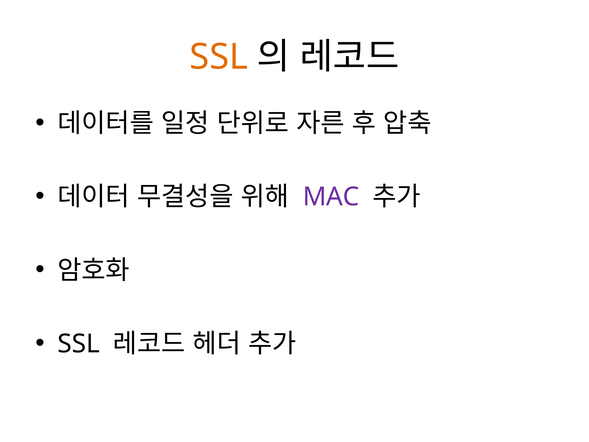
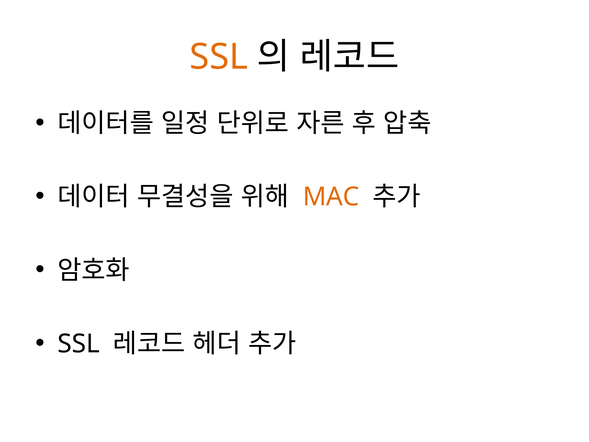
MAC colour: purple -> orange (331, 197)
